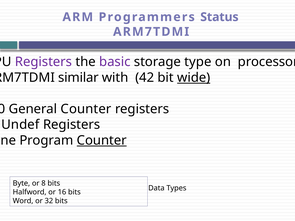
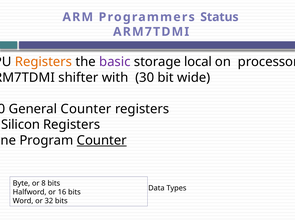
Registers colour: purple -> orange (44, 62)
type: type -> local (198, 62)
similar: similar -> shifter (78, 78)
with 42: 42 -> 30 (145, 78)
wide underline: present -> none (194, 78)
Undef: Undef -> Silicon (20, 125)
